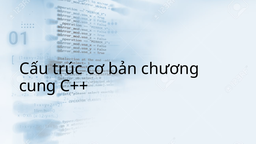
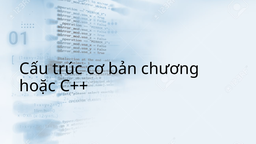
cung: cung -> hoặc (38, 86)
